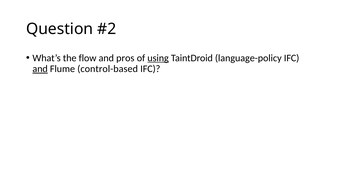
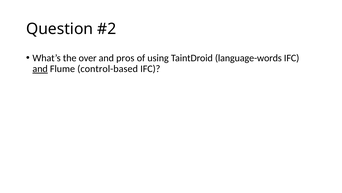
flow: flow -> over (88, 58)
using underline: present -> none (158, 58)
language-policy: language-policy -> language-words (248, 58)
